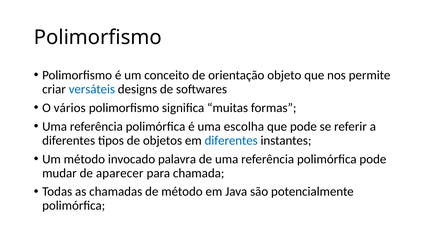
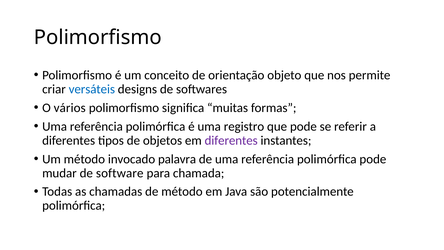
escolha: escolha -> registro (244, 126)
diferentes colour: blue -> purple (231, 140)
aparecer: aparecer -> software (120, 173)
